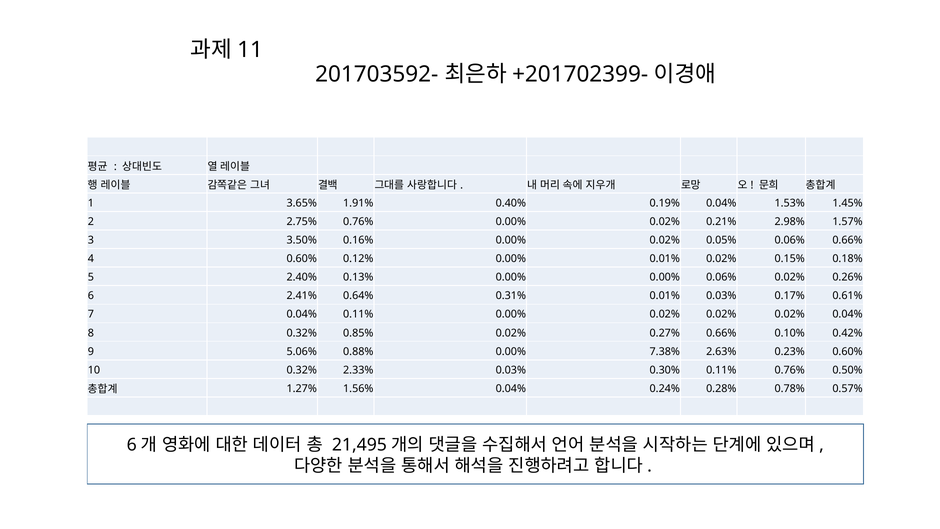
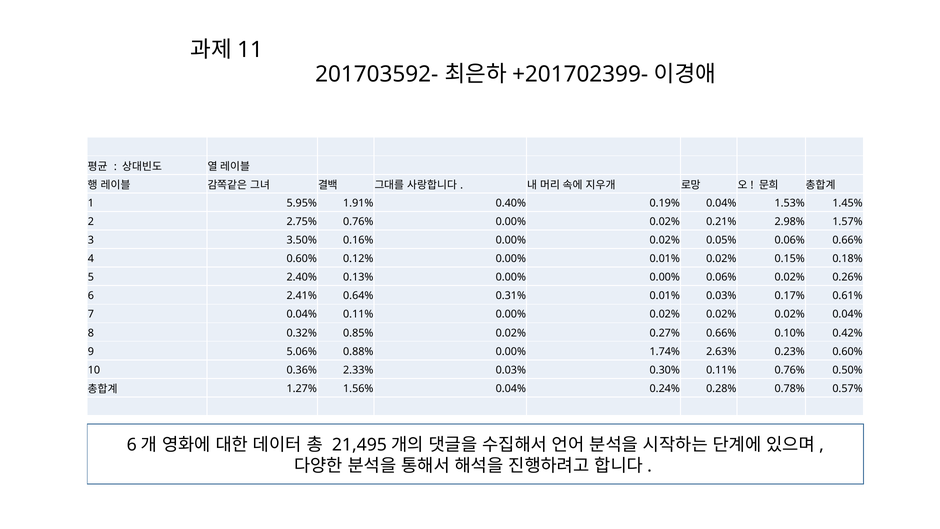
3.65%: 3.65% -> 5.95% (302, 203)
7.38%: 7.38% -> 1.74% (665, 351)
10 0.32%: 0.32% -> 0.36% (302, 370)
